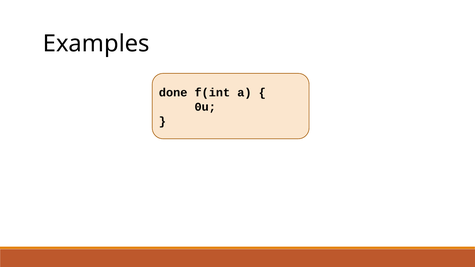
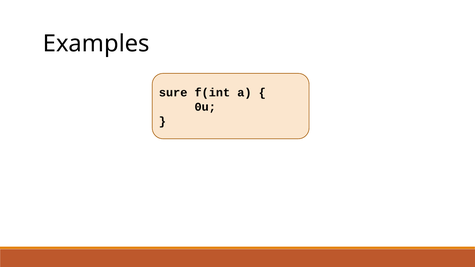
done: done -> sure (173, 93)
